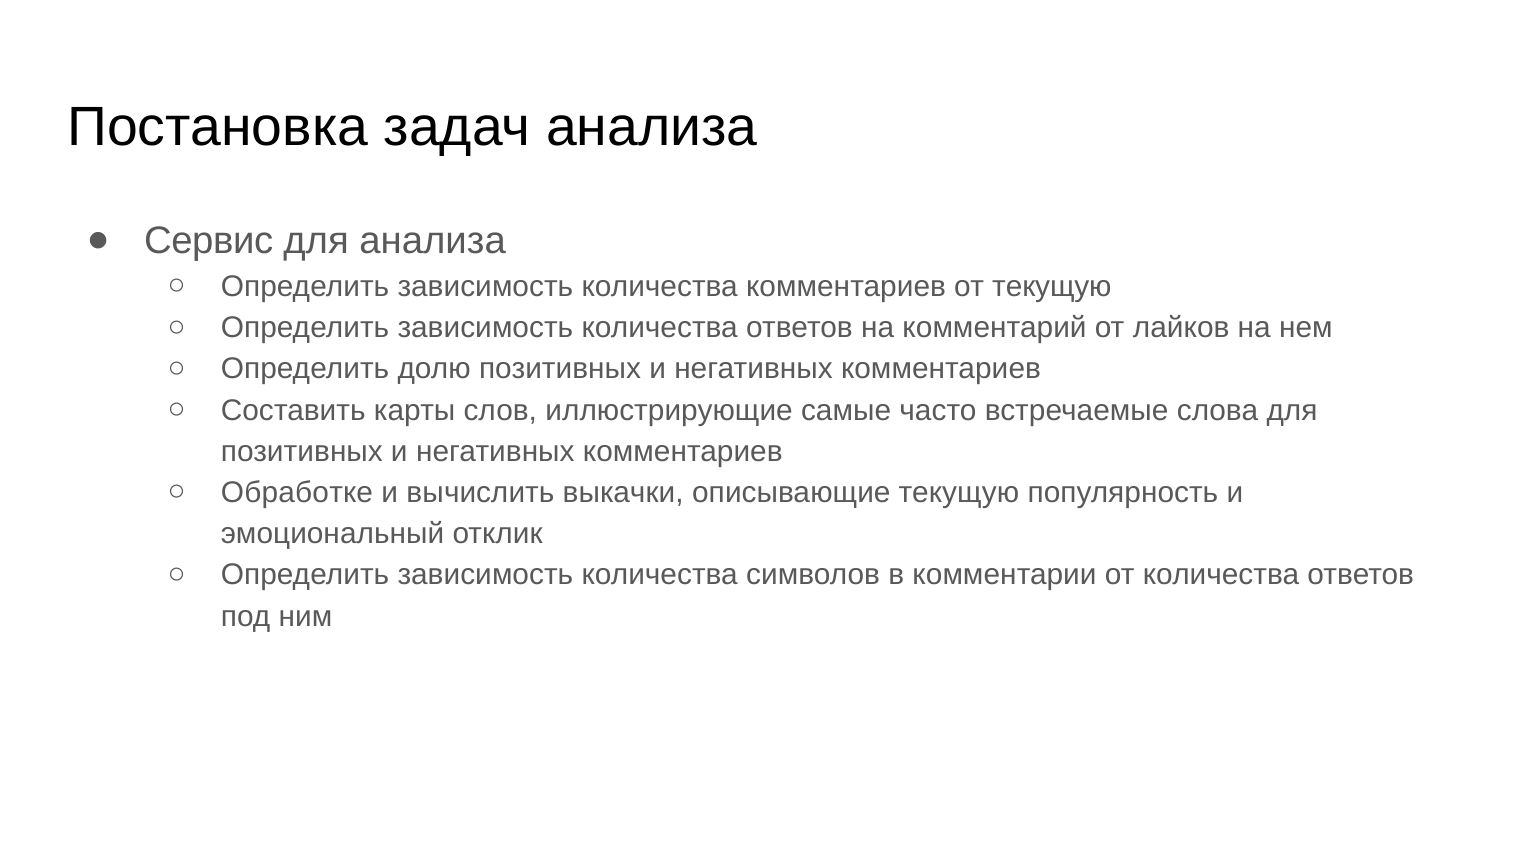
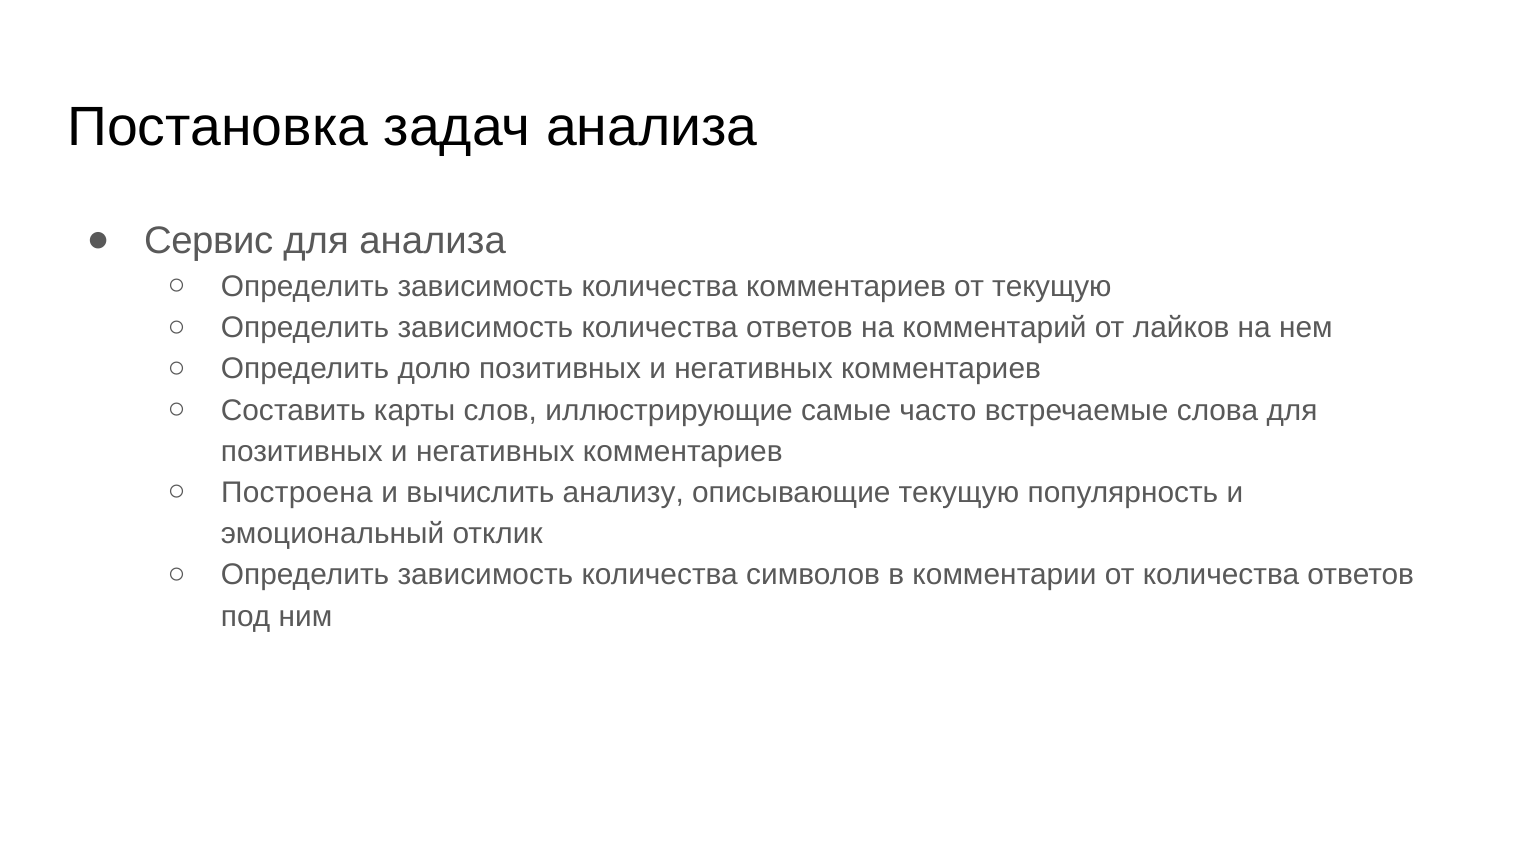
Обработке: Обработке -> Построена (297, 493)
выкачки: выкачки -> анализу (623, 493)
